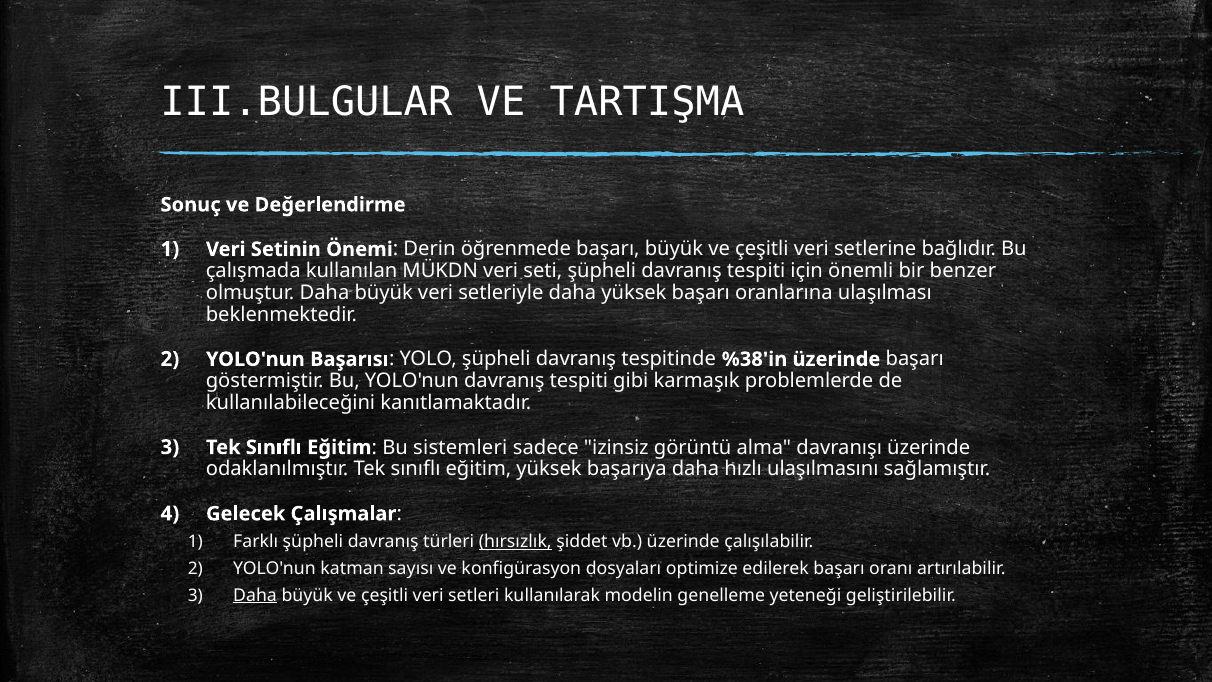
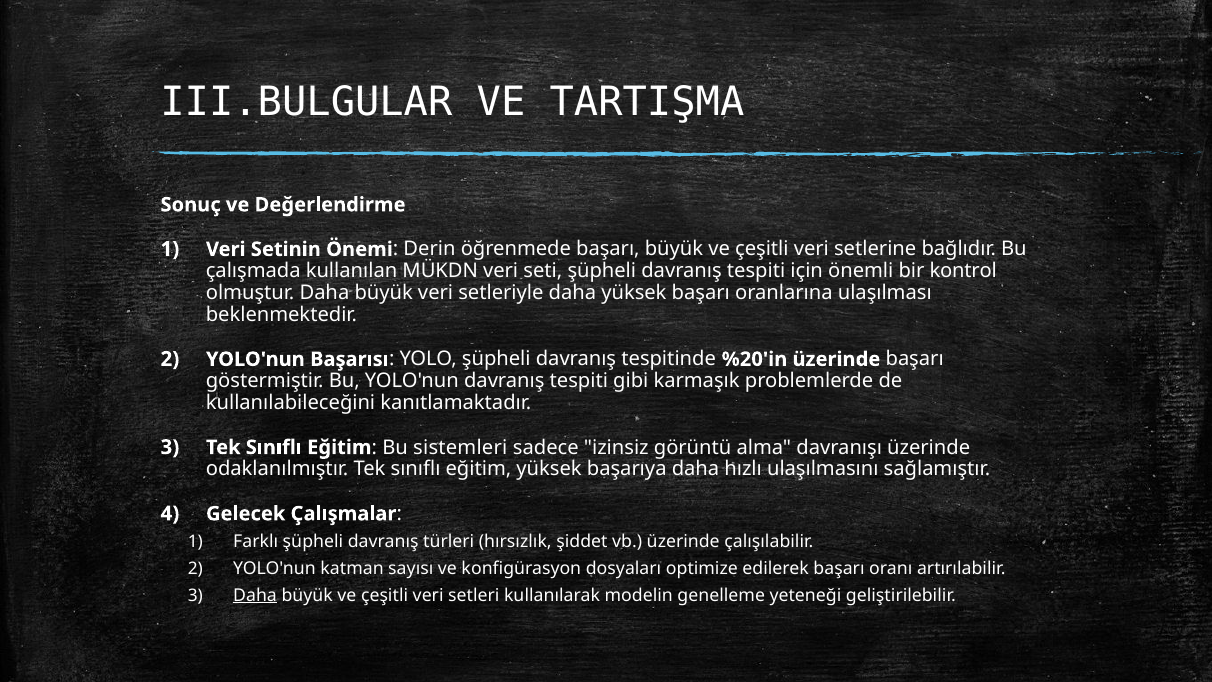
benzer: benzer -> kontrol (963, 271)
%38'in: %38'in -> %20'in (754, 359)
hırsızlık underline: present -> none (515, 542)
